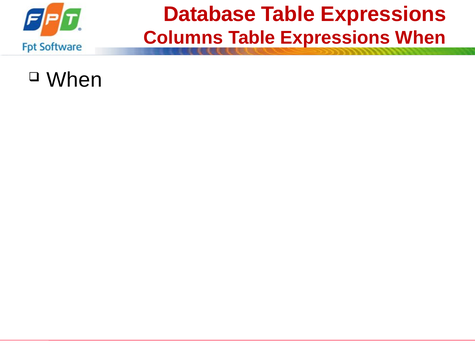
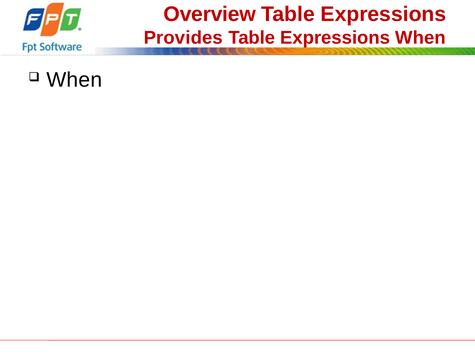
Database: Database -> Overview (210, 14)
Columns: Columns -> Provides (183, 38)
